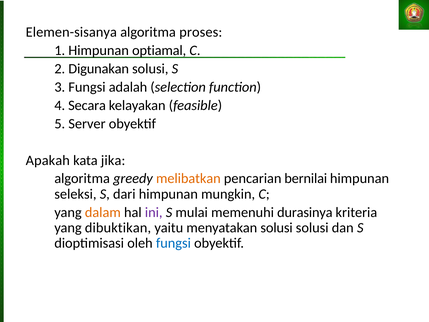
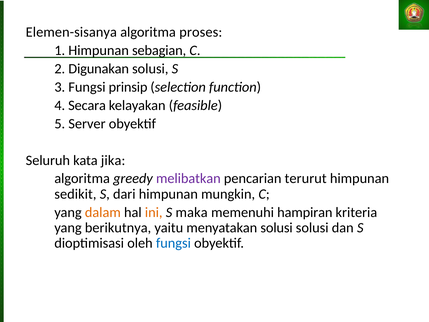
optiamal: optiamal -> sebagian (159, 50)
adalah: adalah -> prinsip (128, 87)
Apakah: Apakah -> Seluruh (48, 160)
melibatkan colour: orange -> purple (188, 178)
bernilai: bernilai -> terurut (306, 178)
seleksi: seleksi -> sedikit (75, 194)
ini colour: purple -> orange (154, 212)
mulai: mulai -> maka (192, 212)
durasinya: durasinya -> hampiran (305, 212)
dibuktikan: dibuktikan -> berikutnya (118, 228)
